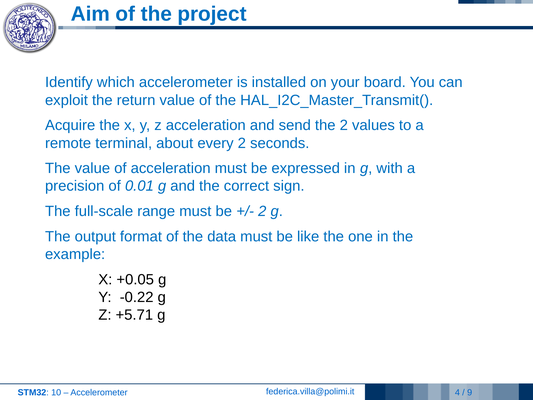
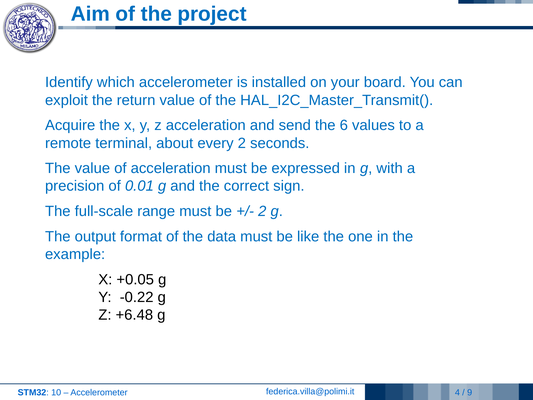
the 2: 2 -> 6 (344, 125)
+5.71: +5.71 -> +6.48 (134, 315)
